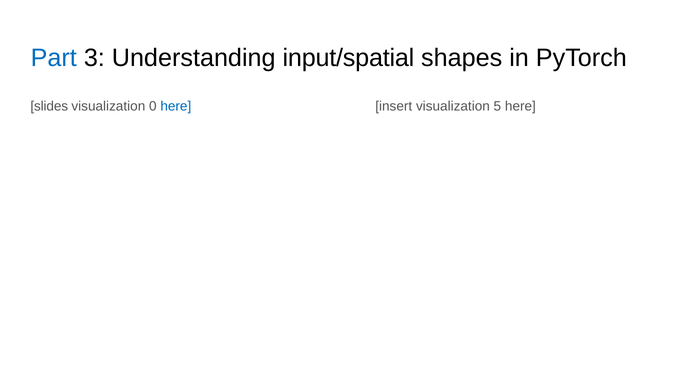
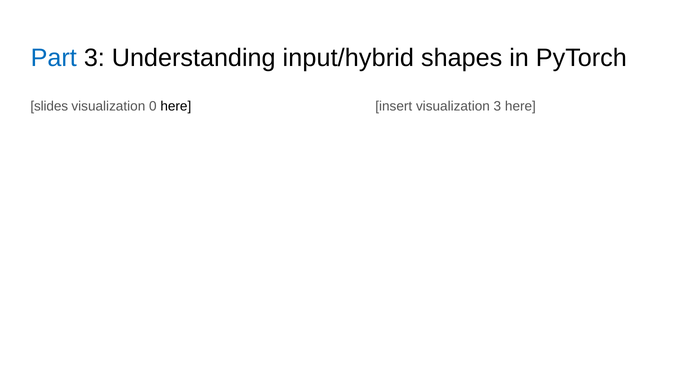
input/spatial: input/spatial -> input/hybrid (348, 58)
here colour: blue -> black (176, 106)
visualization 5: 5 -> 3 (497, 106)
